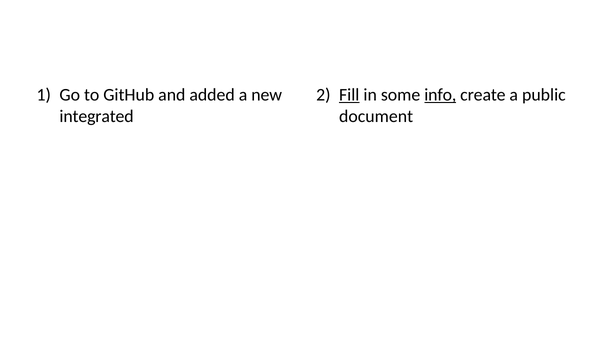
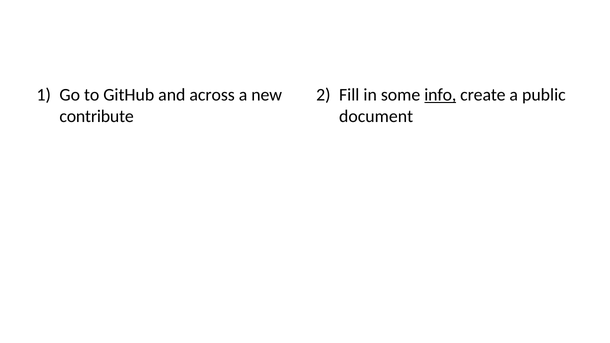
added: added -> across (212, 95)
Fill underline: present -> none (349, 95)
integrated: integrated -> contribute (97, 116)
